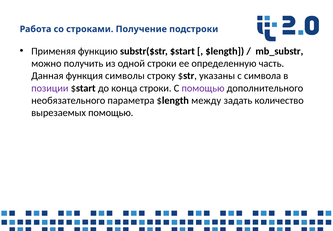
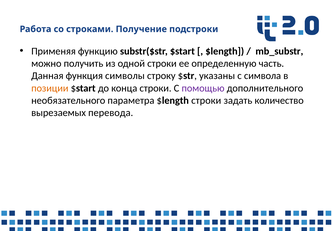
позиции colour: purple -> orange (50, 88)
$length между: между -> строки (206, 100)
вырезаемых помощью: помощью -> перевода (111, 113)
